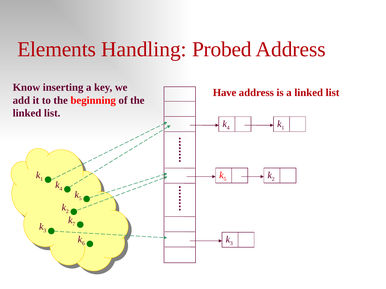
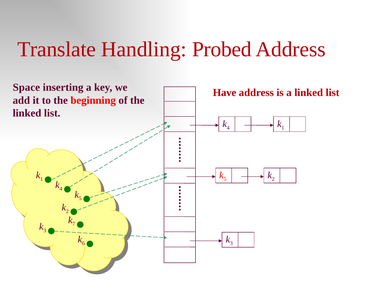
Elements: Elements -> Translate (57, 49)
Know: Know -> Space (26, 88)
